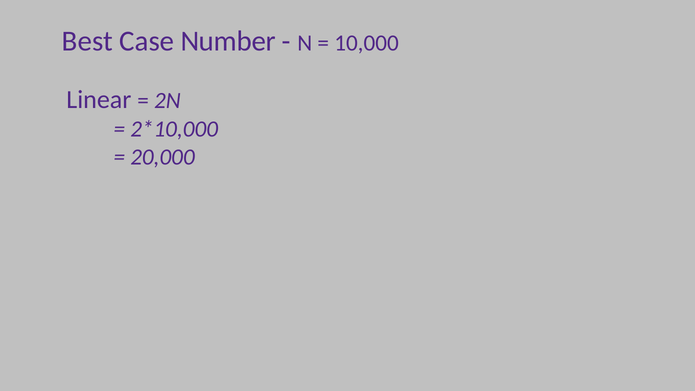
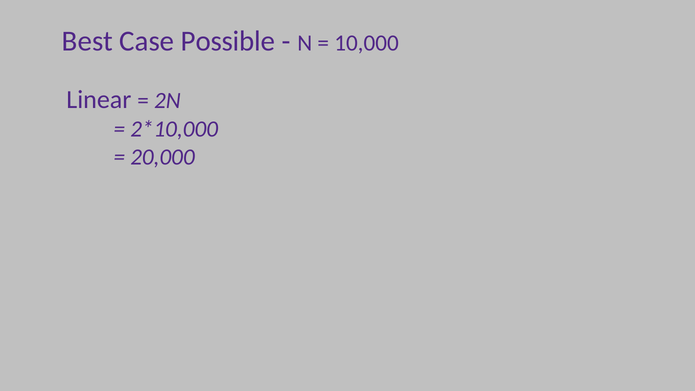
Number: Number -> Possible (228, 41)
